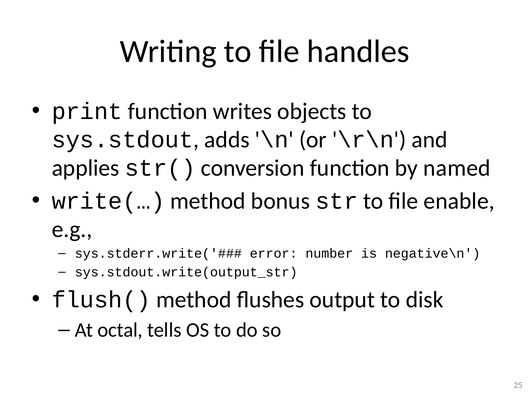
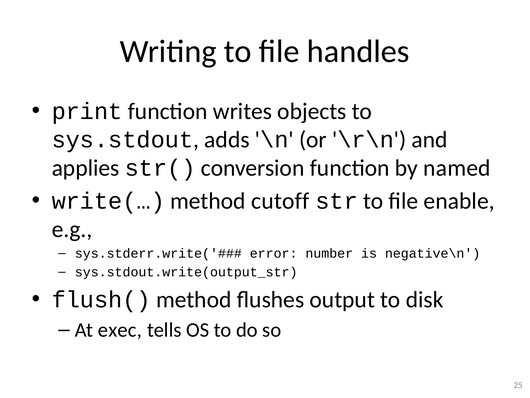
bonus: bonus -> cutoff (280, 201)
octal: octal -> exec (120, 330)
